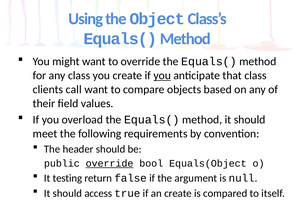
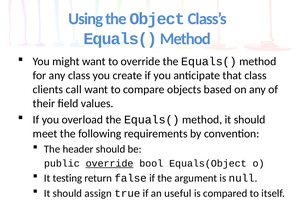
you underline: present -> none (162, 75)
access: access -> assign (98, 193)
an create: create -> useful (178, 193)
